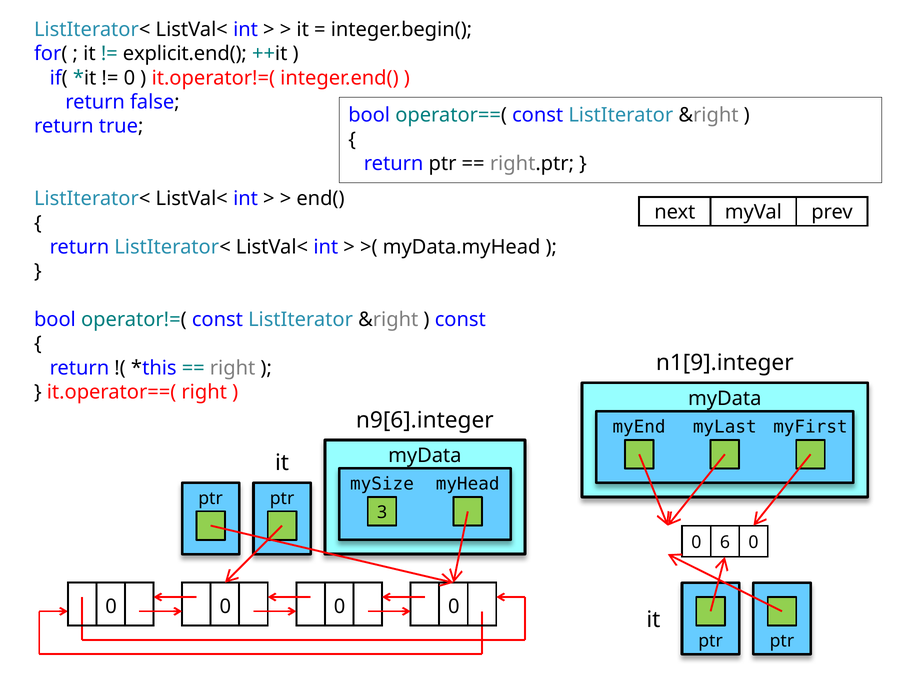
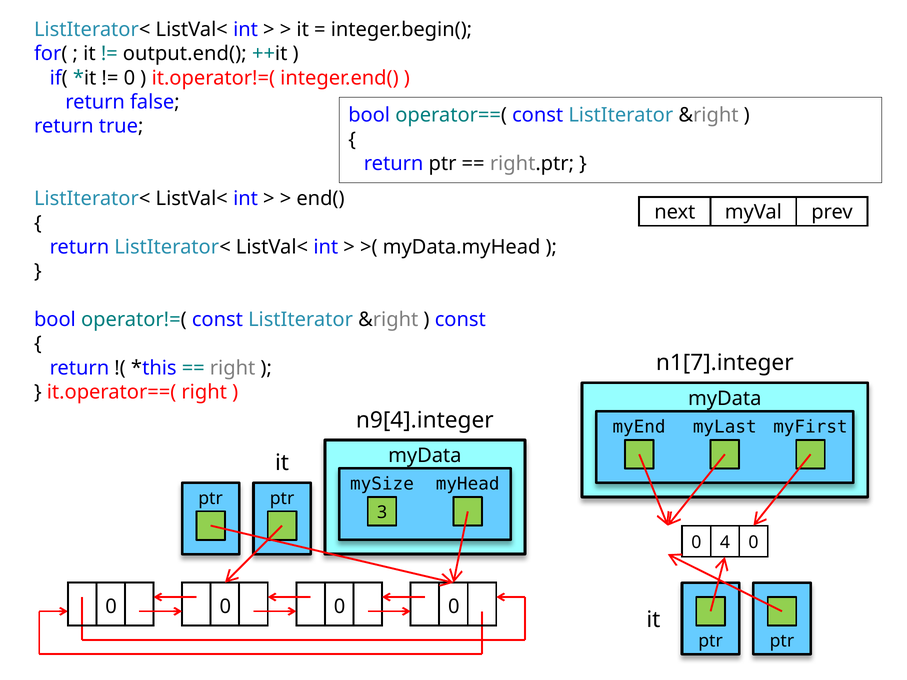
explicit.end(: explicit.end( -> output.end( (185, 54)
n1[9].integer: n1[9].integer -> n1[7].integer (725, 363)
n9[6].integer: n9[6].integer -> n9[4].integer (425, 420)
6: 6 -> 4 (725, 542)
